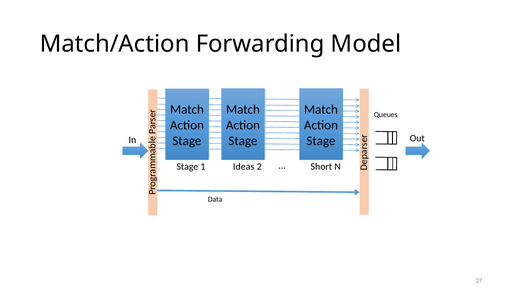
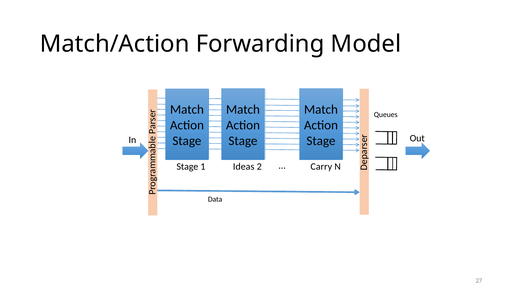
Short: Short -> Carry (321, 166)
